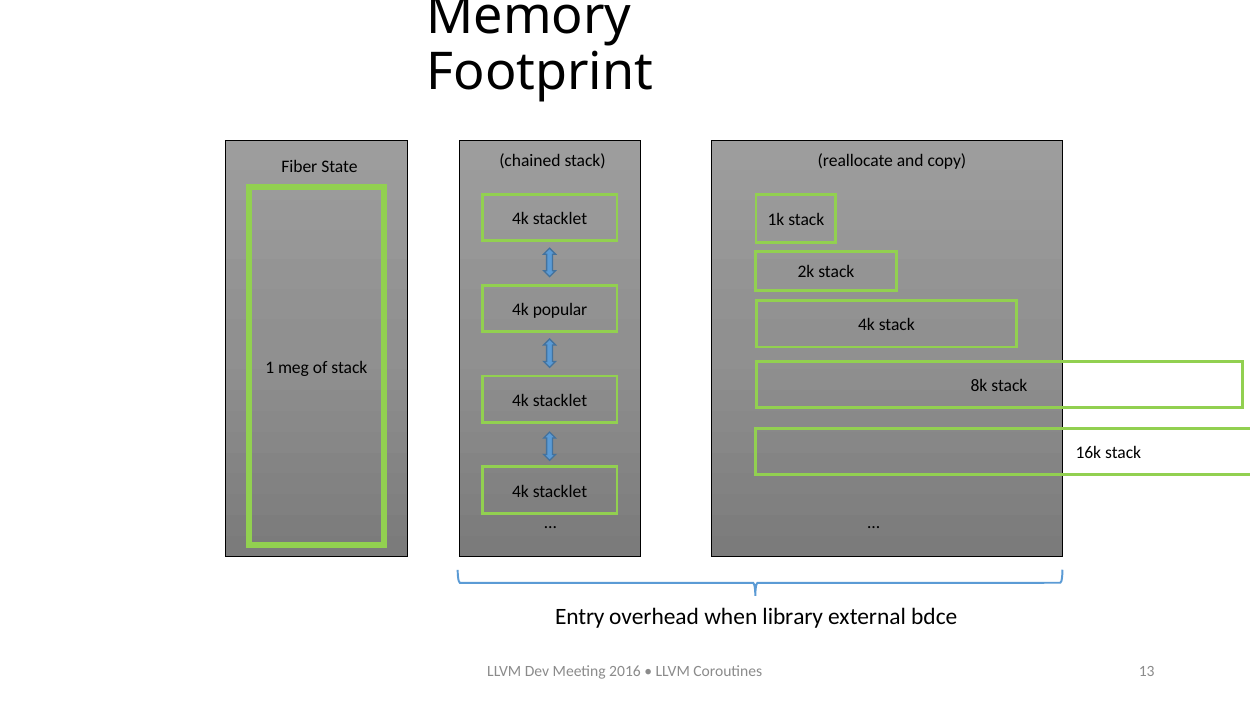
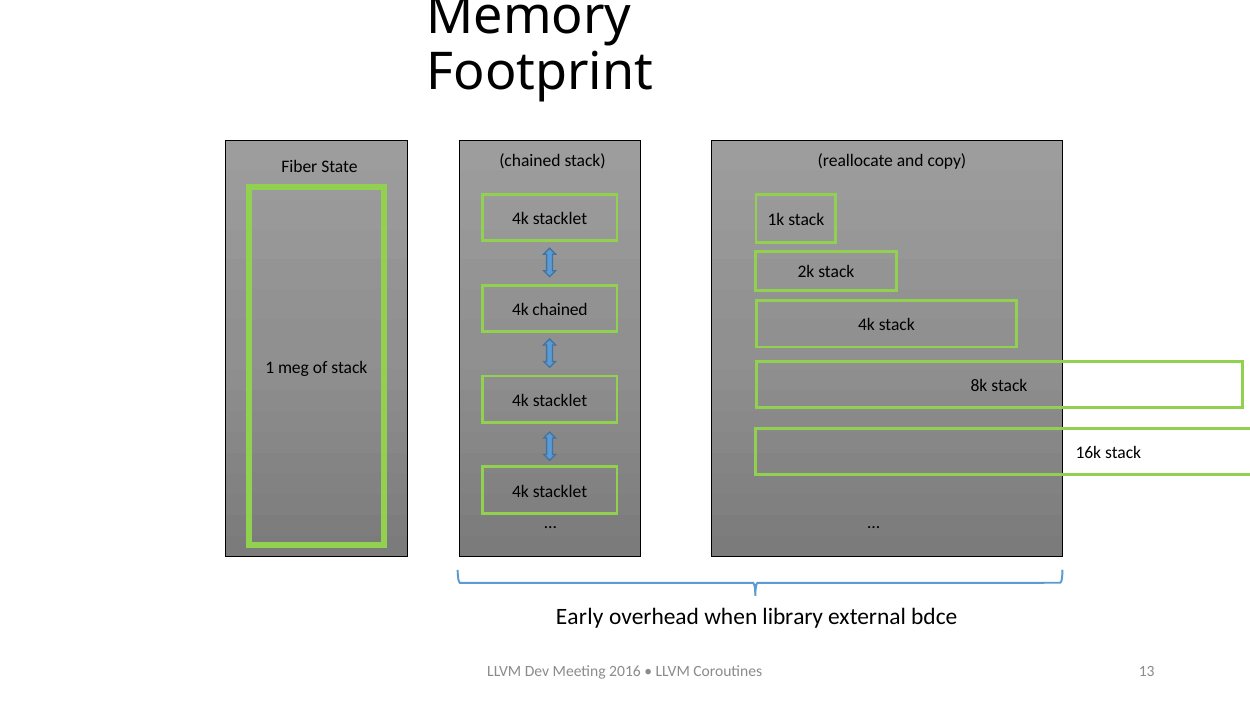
4k popular: popular -> chained (560, 310)
Entry: Entry -> Early (580, 616)
